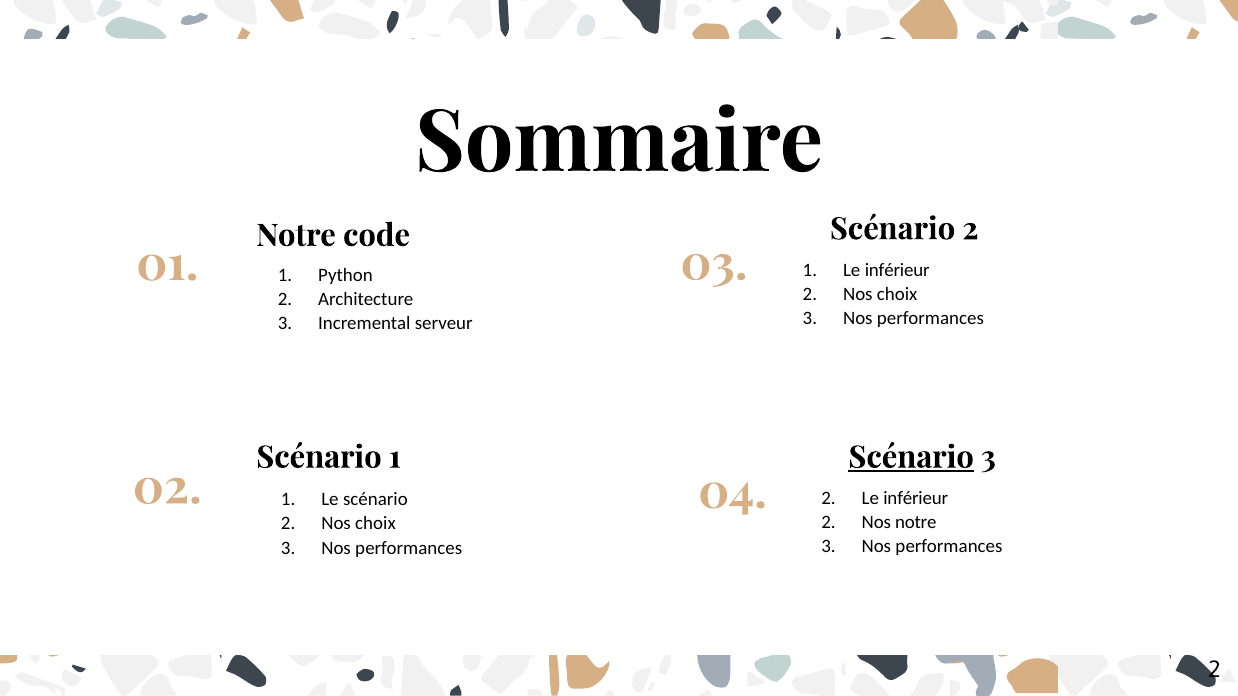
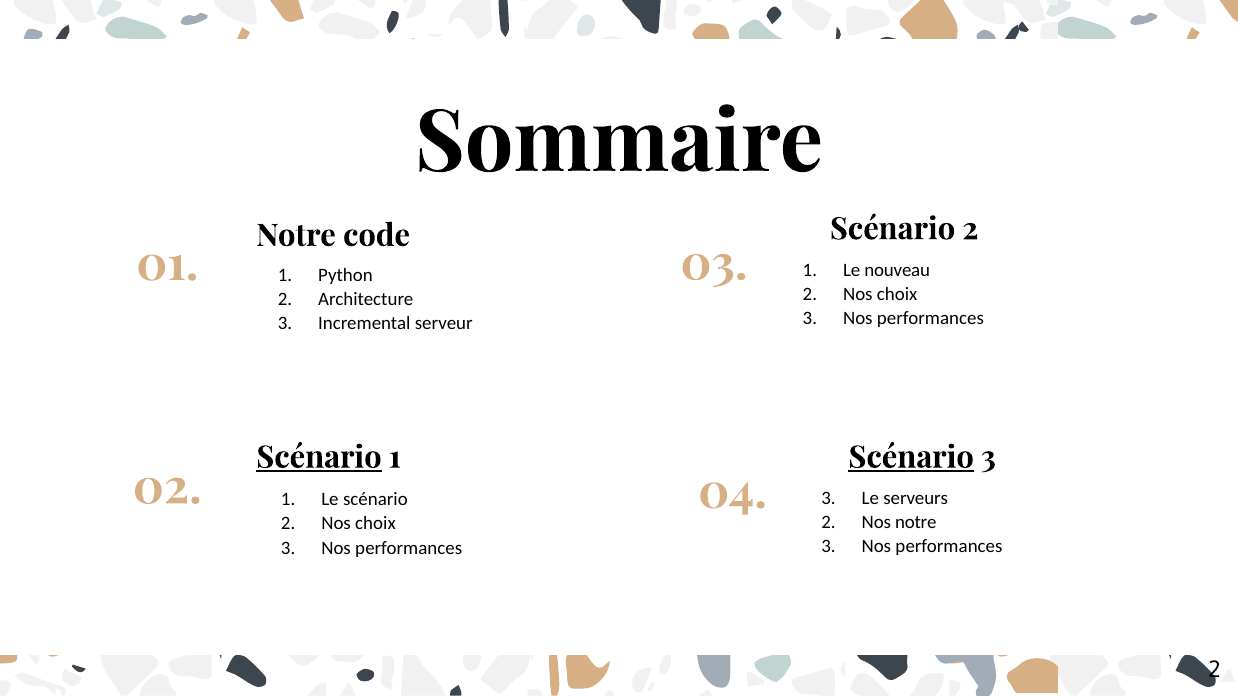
1 Le inférieur: inférieur -> nouveau (897, 270)
Scénario underline: none -> present (319, 458)
04 2: 2 -> 3 (828, 498)
inférieur: inférieur -> serveurs (916, 498)
